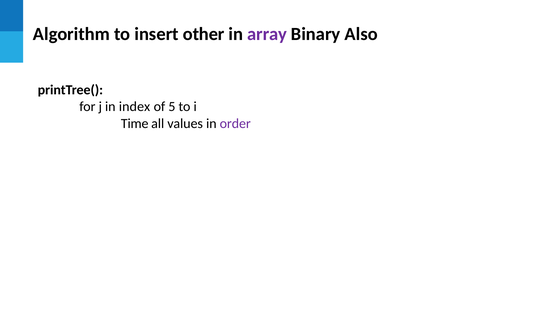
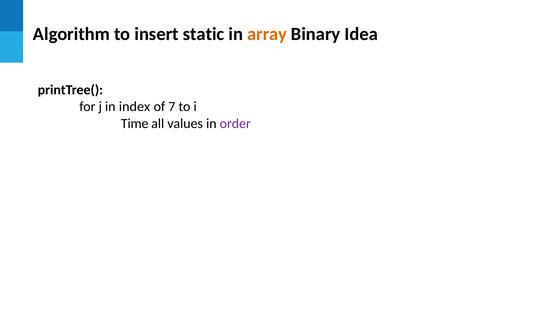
other: other -> static (204, 34)
array colour: purple -> orange (267, 34)
Also: Also -> Idea (361, 34)
5: 5 -> 7 (172, 107)
